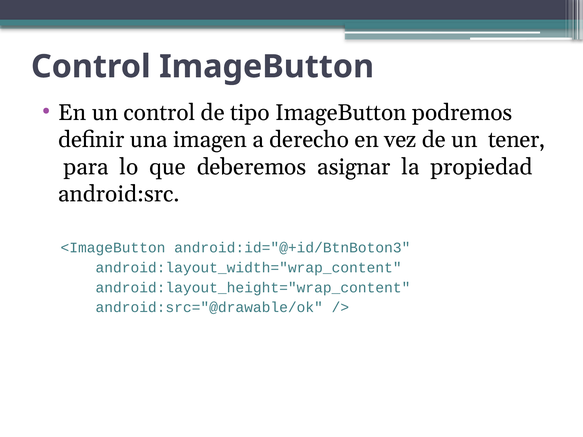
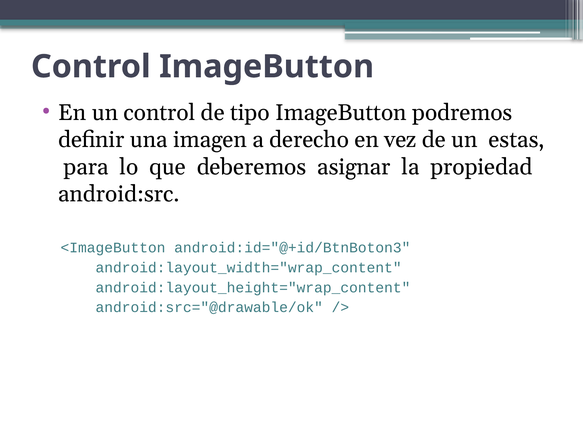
tener: tener -> estas (517, 140)
